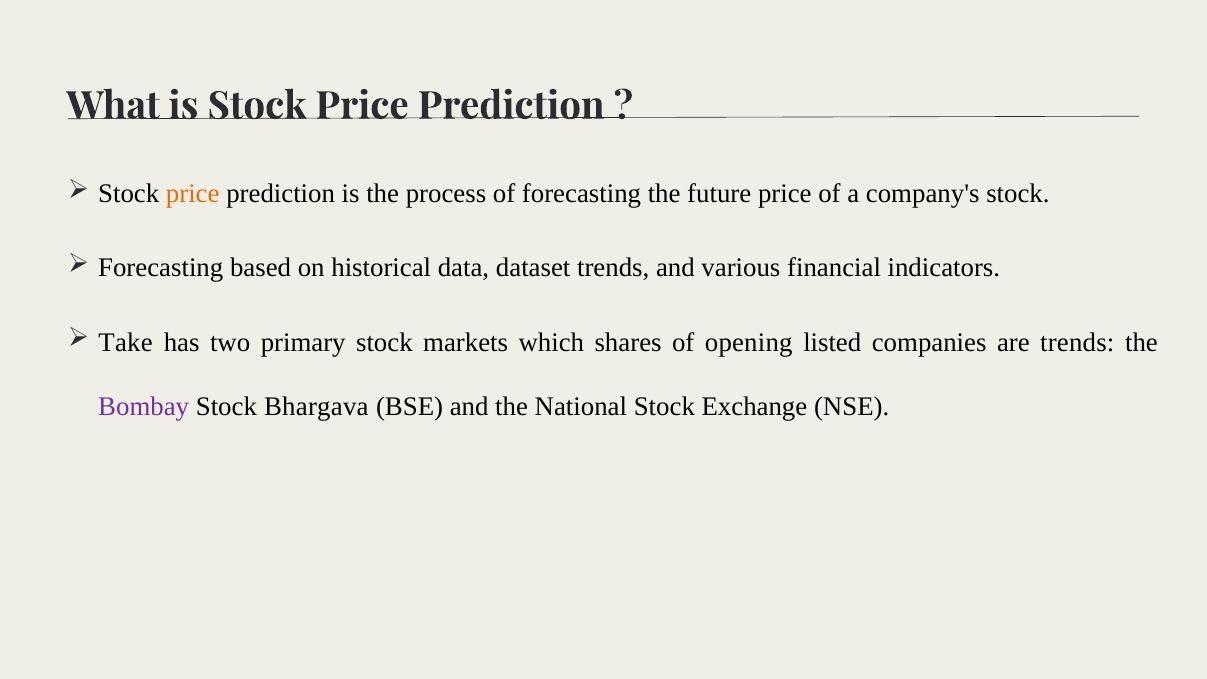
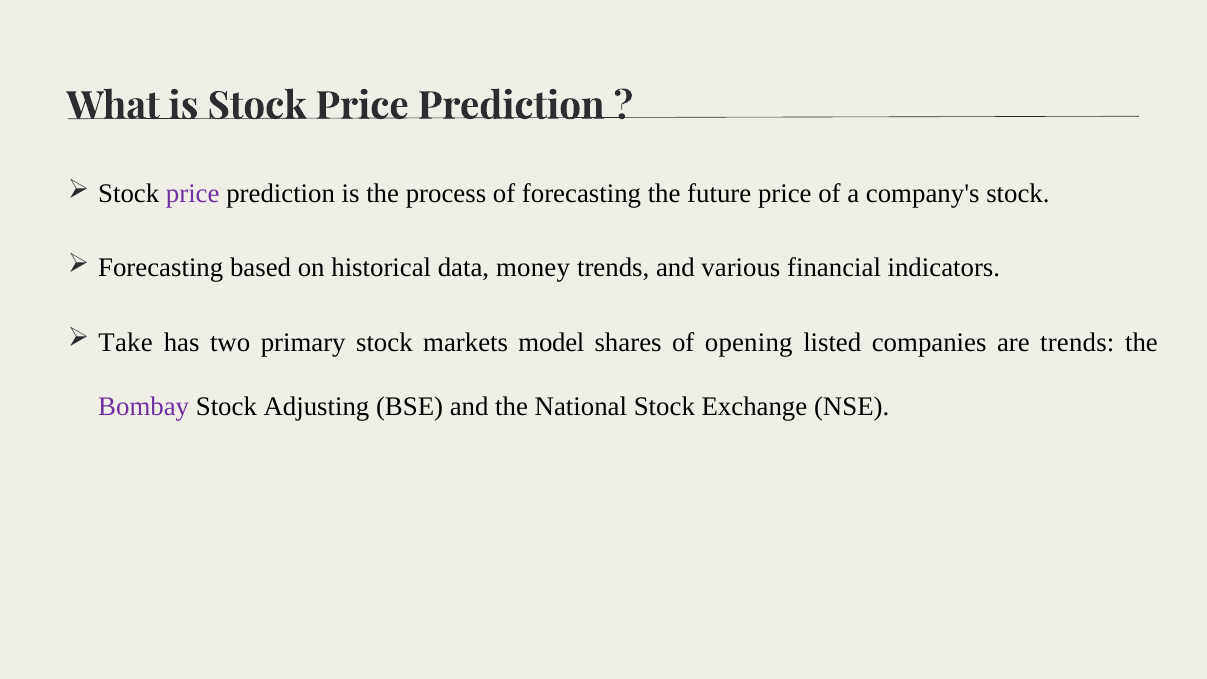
price colour: orange -> purple (193, 193)
dataset: dataset -> money (533, 268)
which: which -> model (551, 342)
Bhargava: Bhargava -> Adjusting (316, 407)
